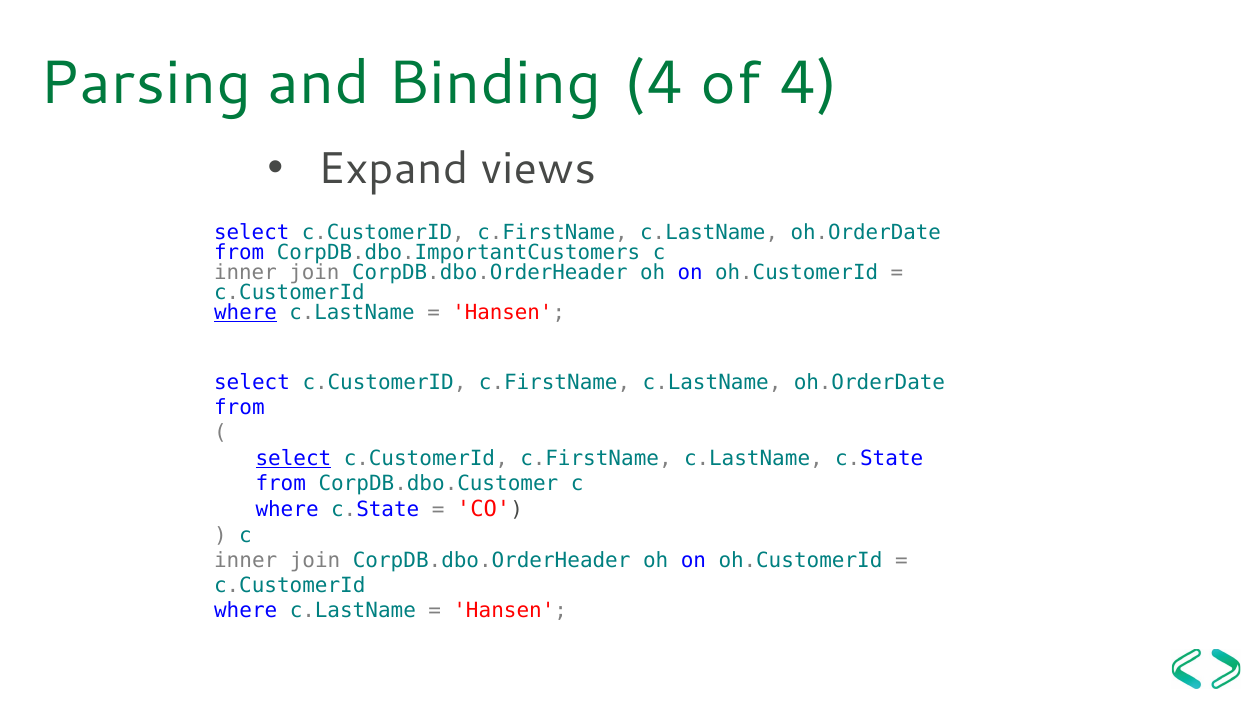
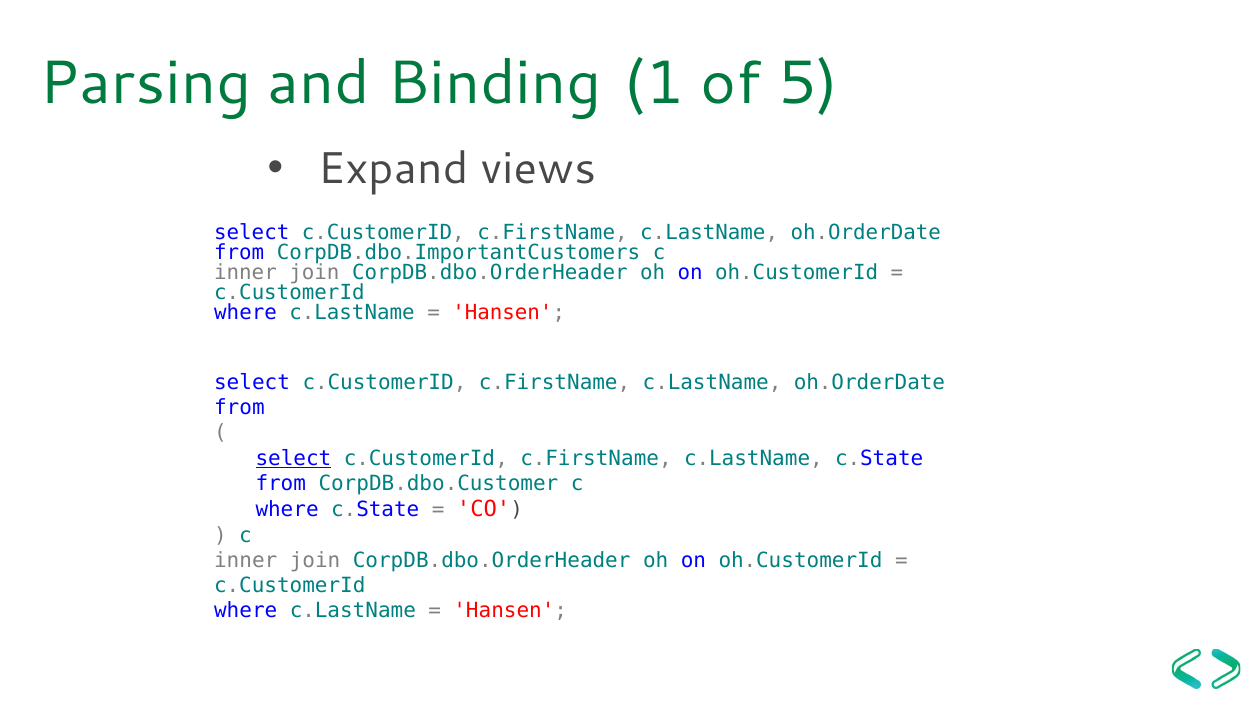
Binding 4: 4 -> 1 (654, 83)
of 4: 4 -> 5 (808, 83)
where underline: present -> none (246, 313)
